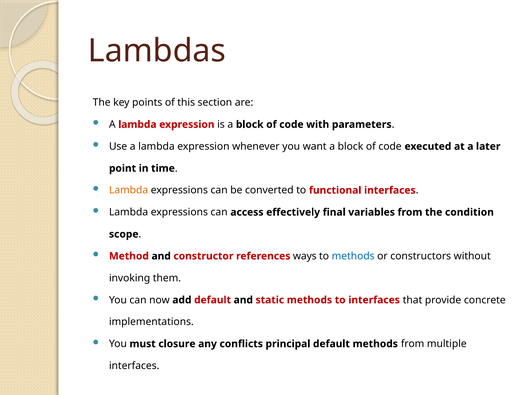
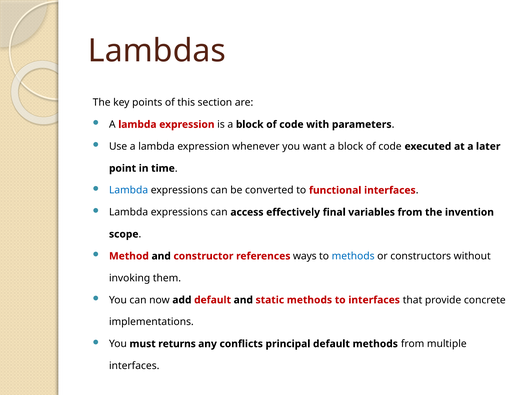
Lambda colour: orange -> blue (129, 190)
condition: condition -> invention (469, 212)
closure: closure -> returns (177, 344)
